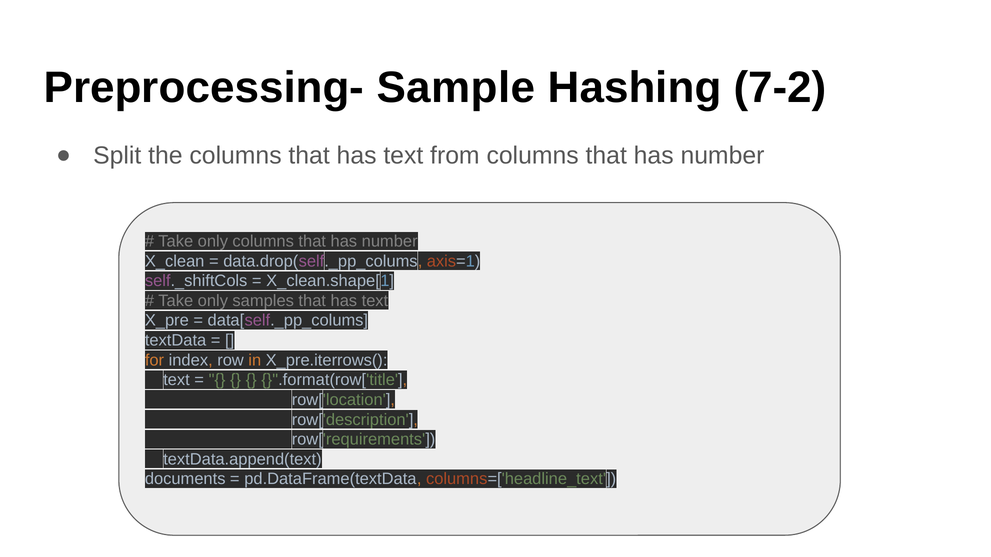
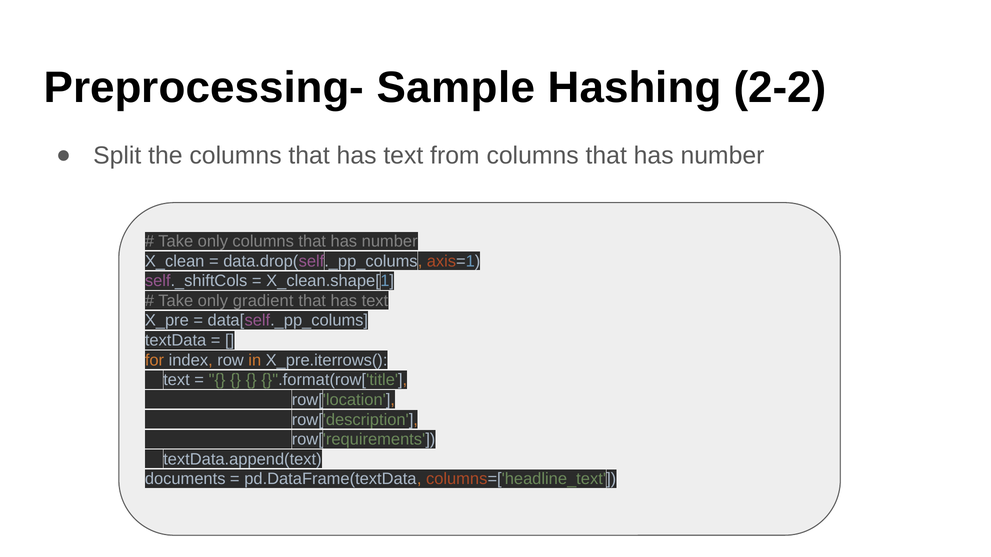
7-2: 7-2 -> 2-2 (780, 88)
samples: samples -> gradient (263, 301)
